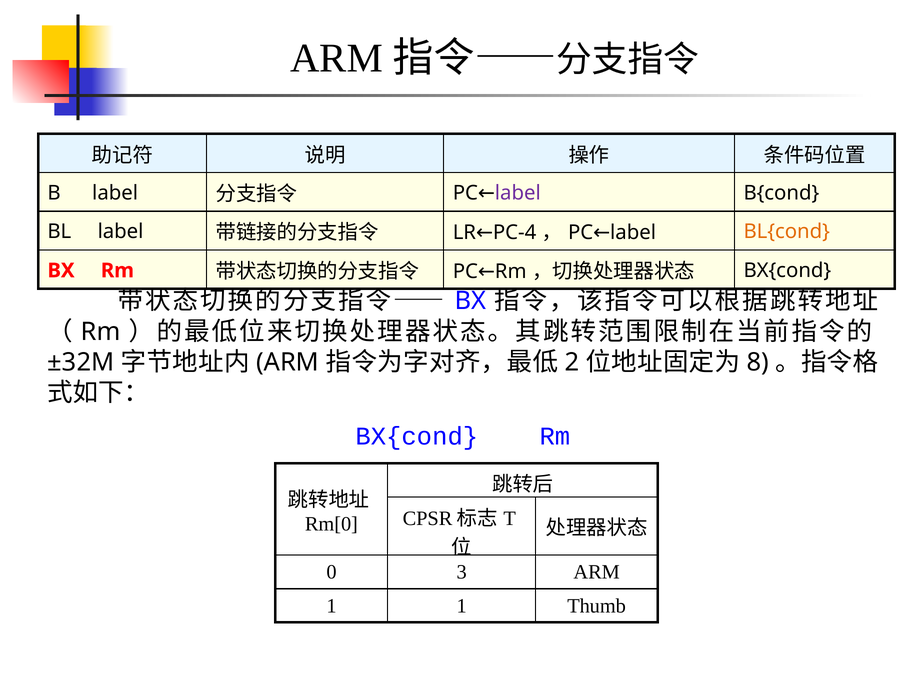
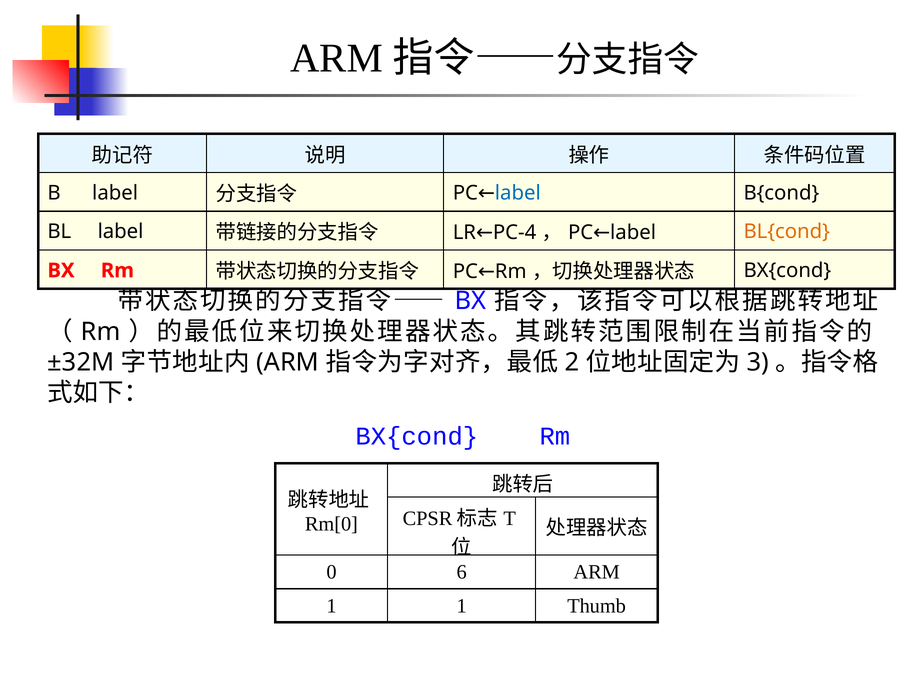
label colour: purple -> blue (518, 193)
8: 8 -> 3 (758, 362)
3: 3 -> 6 (462, 572)
